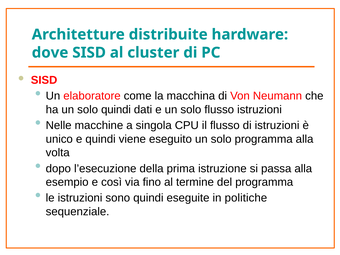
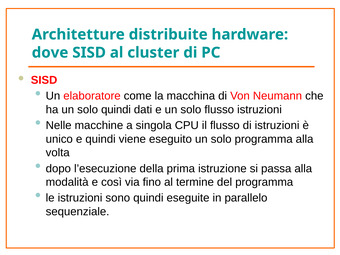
esempio: esempio -> modalità (67, 182)
politiche: politiche -> parallelo (246, 198)
